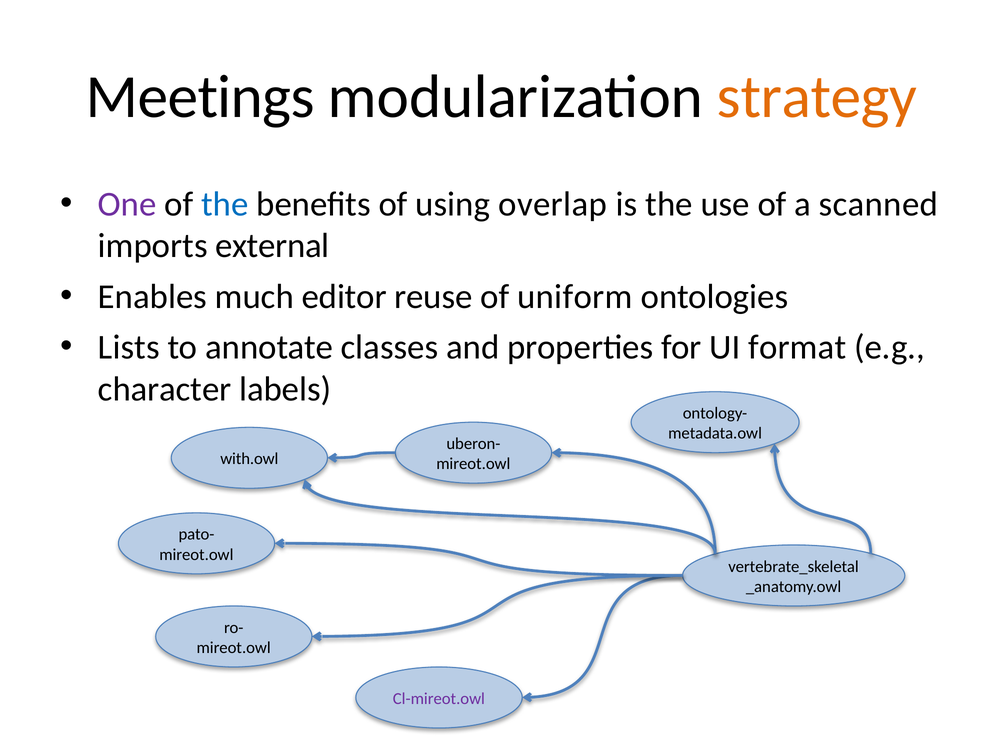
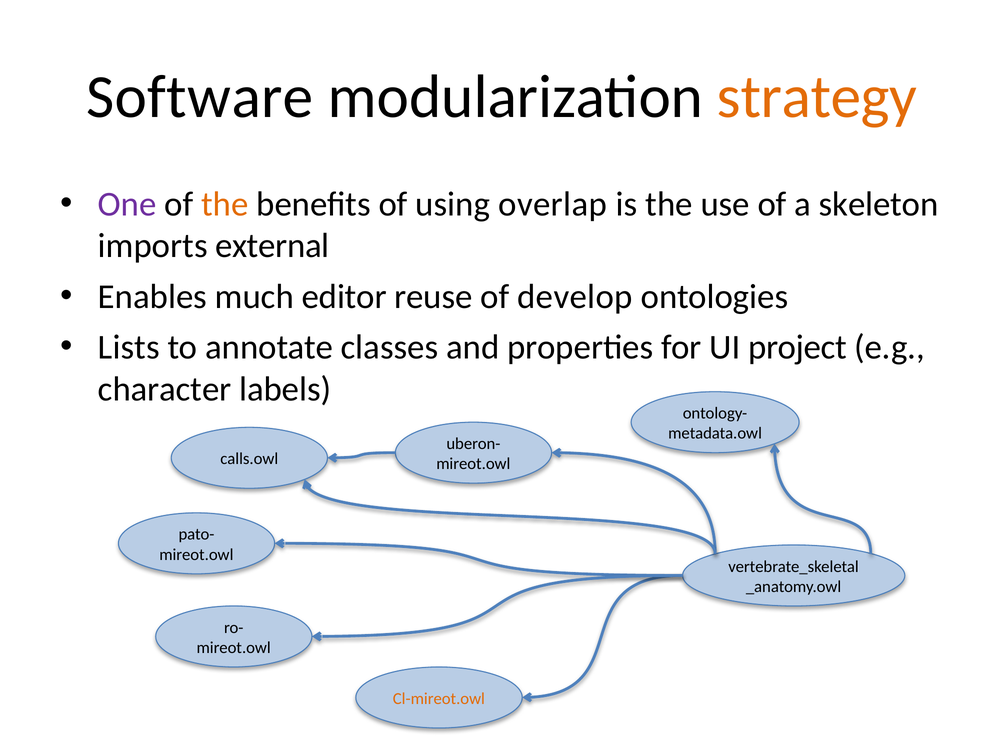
Meetings: Meetings -> Software (200, 97)
the colour: blue -> orange (225, 204)
scanned: scanned -> skeleton (879, 204)
uniform: uniform -> develop (575, 297)
format: format -> project (798, 347)
with.owl: with.owl -> calls.owl (249, 459)
Cl-mireot.owl colour: purple -> orange (439, 699)
